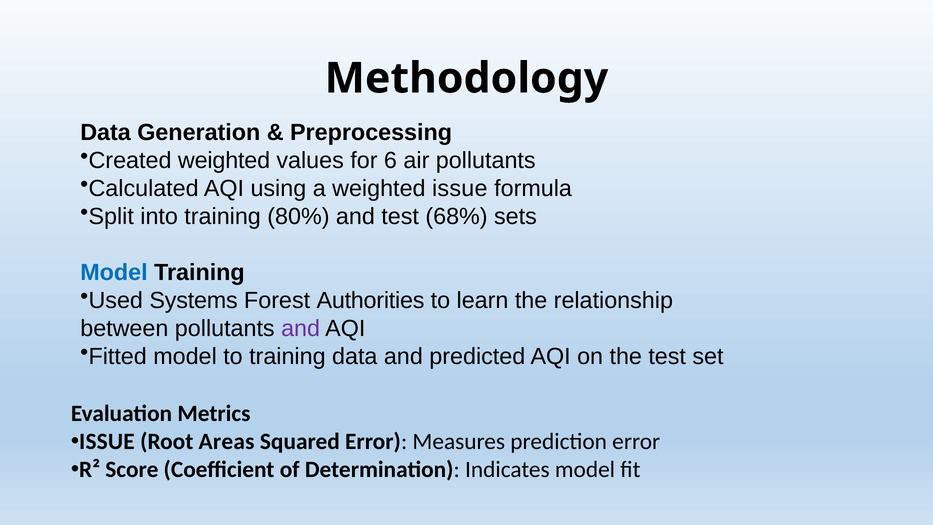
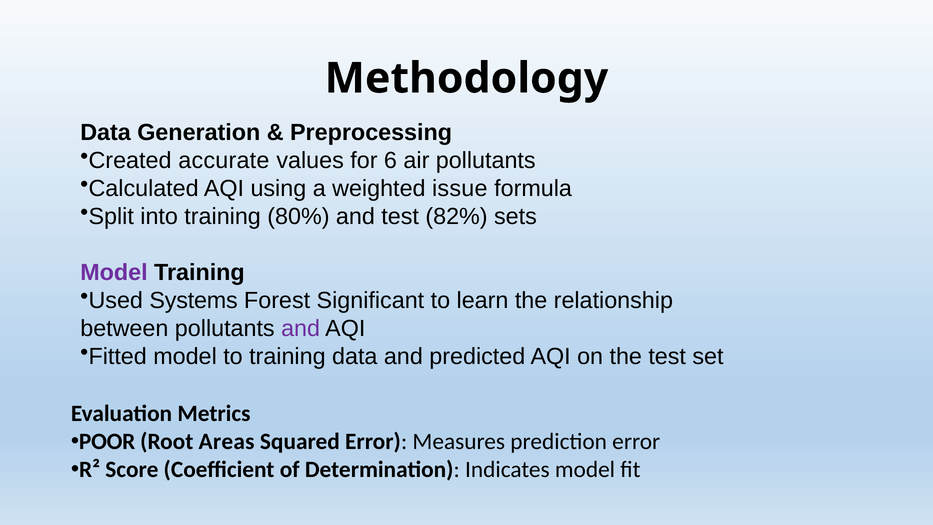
Created weighted: weighted -> accurate (224, 160)
68%: 68% -> 82% (457, 216)
Model colour: blue -> purple (114, 272)
Authorities: Authorities -> Significant (370, 300)
ISSUE: ISSUE -> POOR (107, 442)
